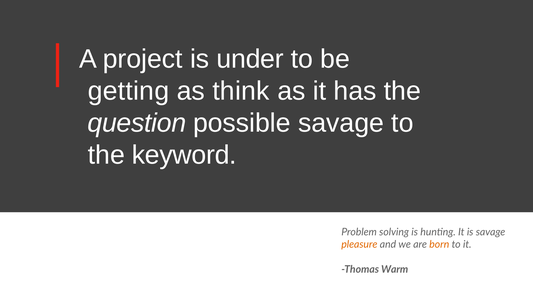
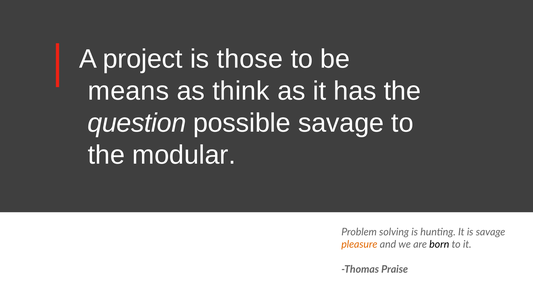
under: under -> those (250, 59)
getting: getting -> means (129, 91)
keyword: keyword -> modular (184, 155)
born colour: orange -> black (439, 244)
Warm: Warm -> Praise (395, 269)
